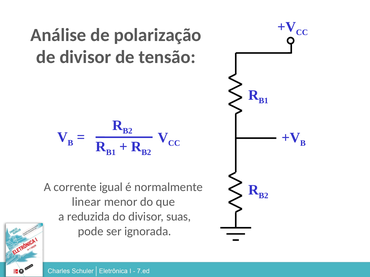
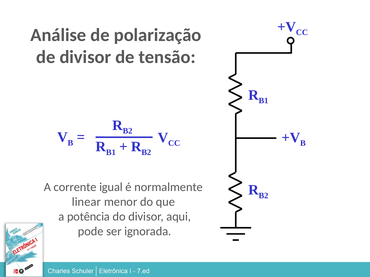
reduzida: reduzida -> potência (89, 217)
suas: suas -> aqui (179, 217)
